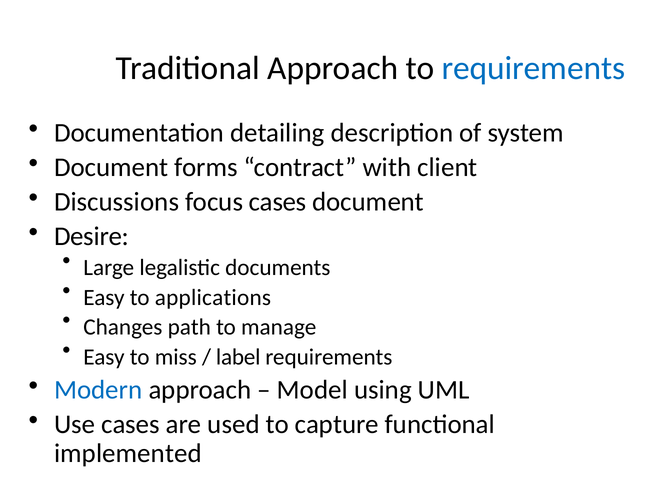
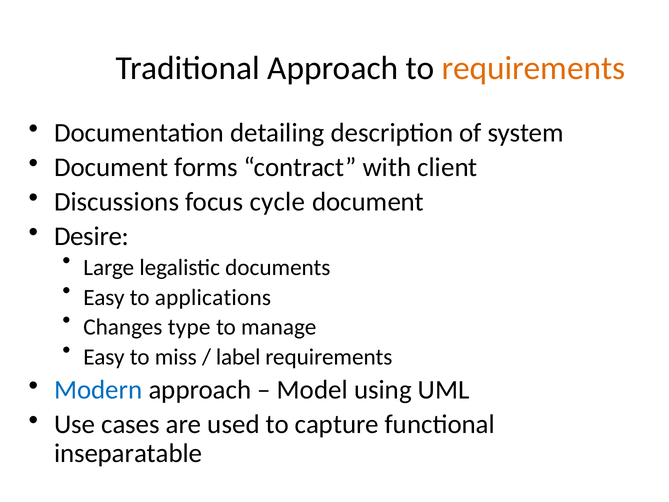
requirements colour: blue -> orange (534, 68)
focus cases: cases -> cycle (277, 202)
path: path -> type (189, 327)
implemented: implemented -> inseparatable (128, 453)
